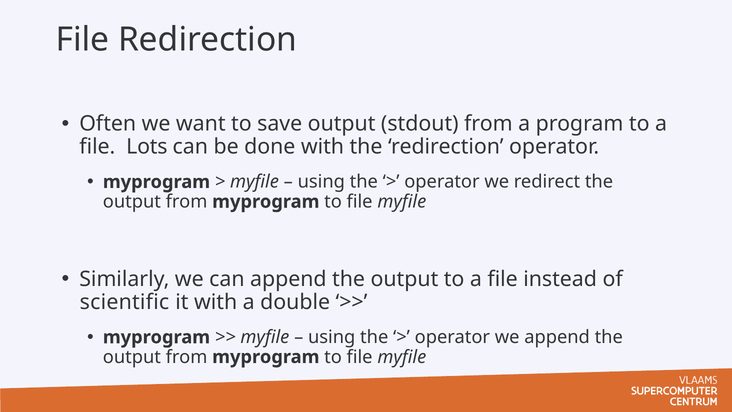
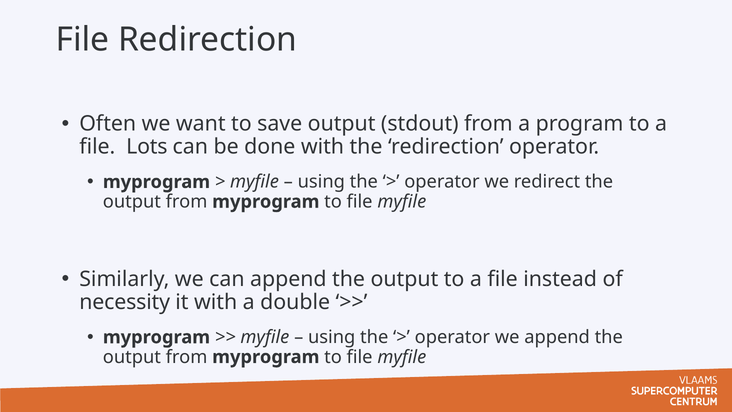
scientific: scientific -> necessity (125, 302)
